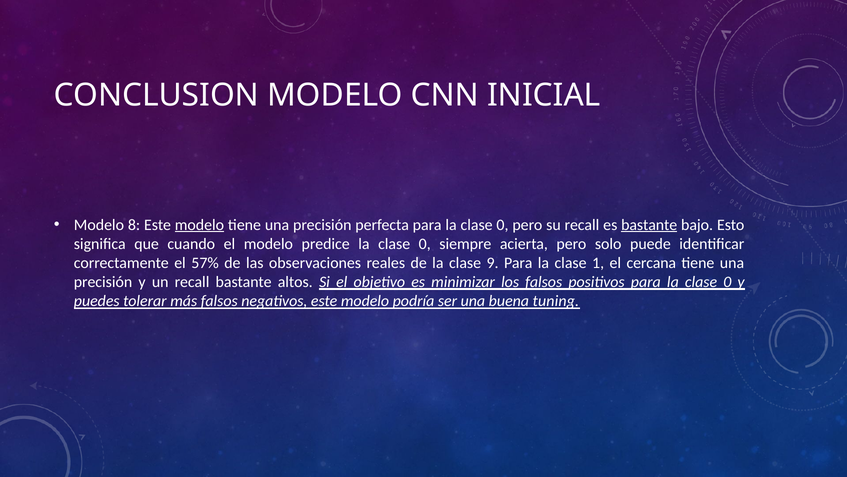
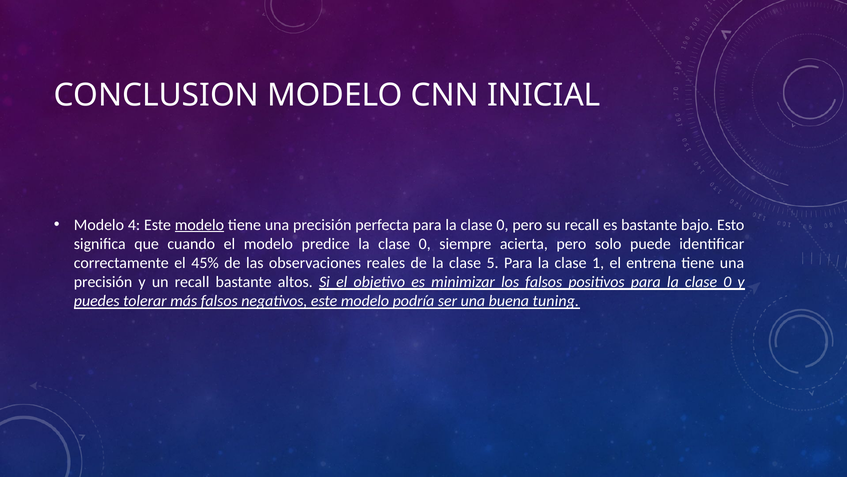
8: 8 -> 4 (134, 225)
bastante underline: present -> none (649, 225)
57%: 57% -> 45% (205, 263)
9: 9 -> 5 (493, 263)
cercana: cercana -> entrena (651, 263)
